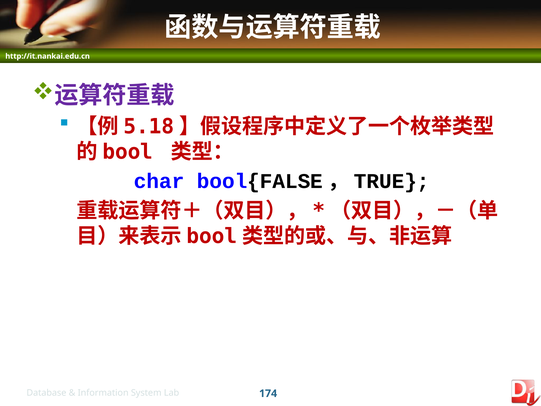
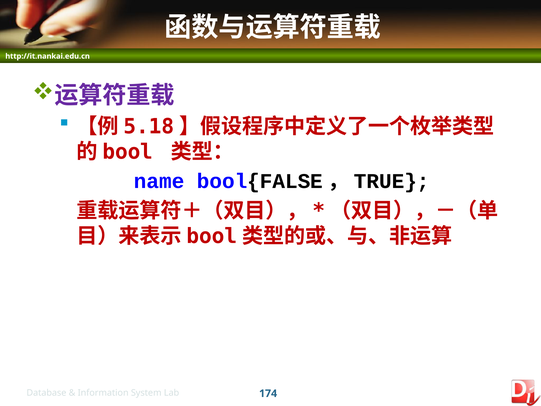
char: char -> name (159, 181)
